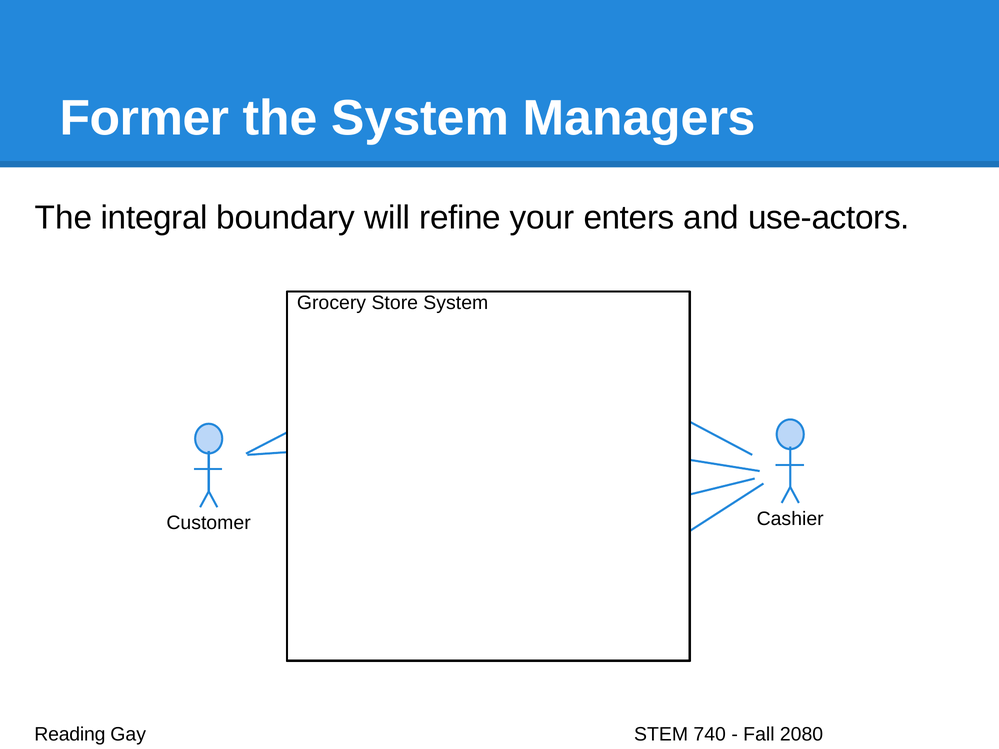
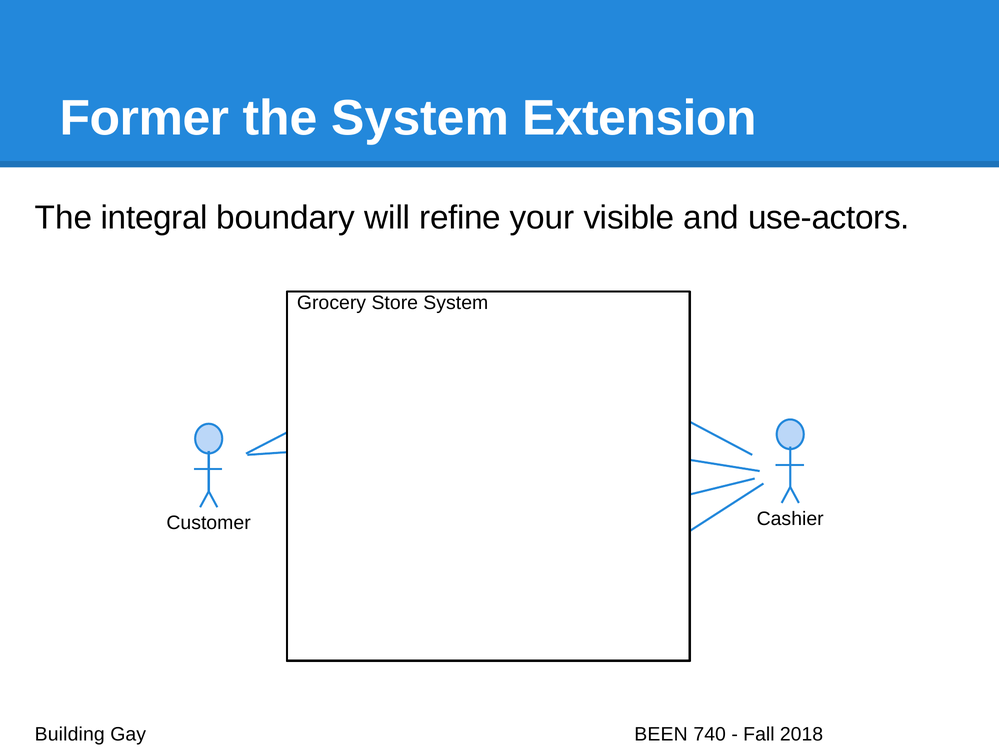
Managers: Managers -> Extension (639, 118)
enters: enters -> visible (629, 218)
Reading: Reading -> Building (70, 735)
STEM: STEM -> BEEN (661, 735)
2080: 2080 -> 2018 (802, 735)
